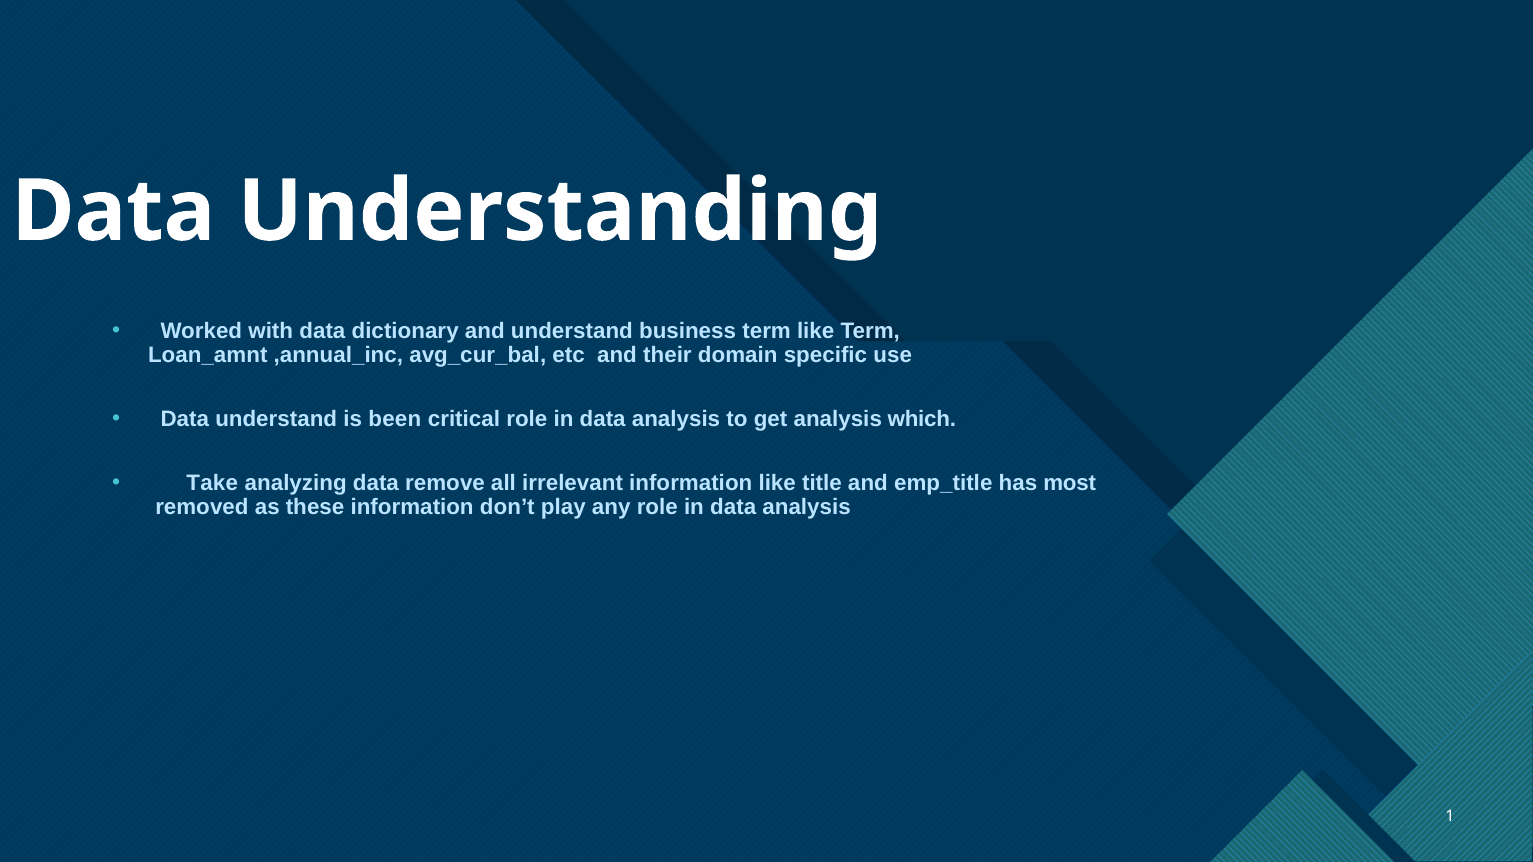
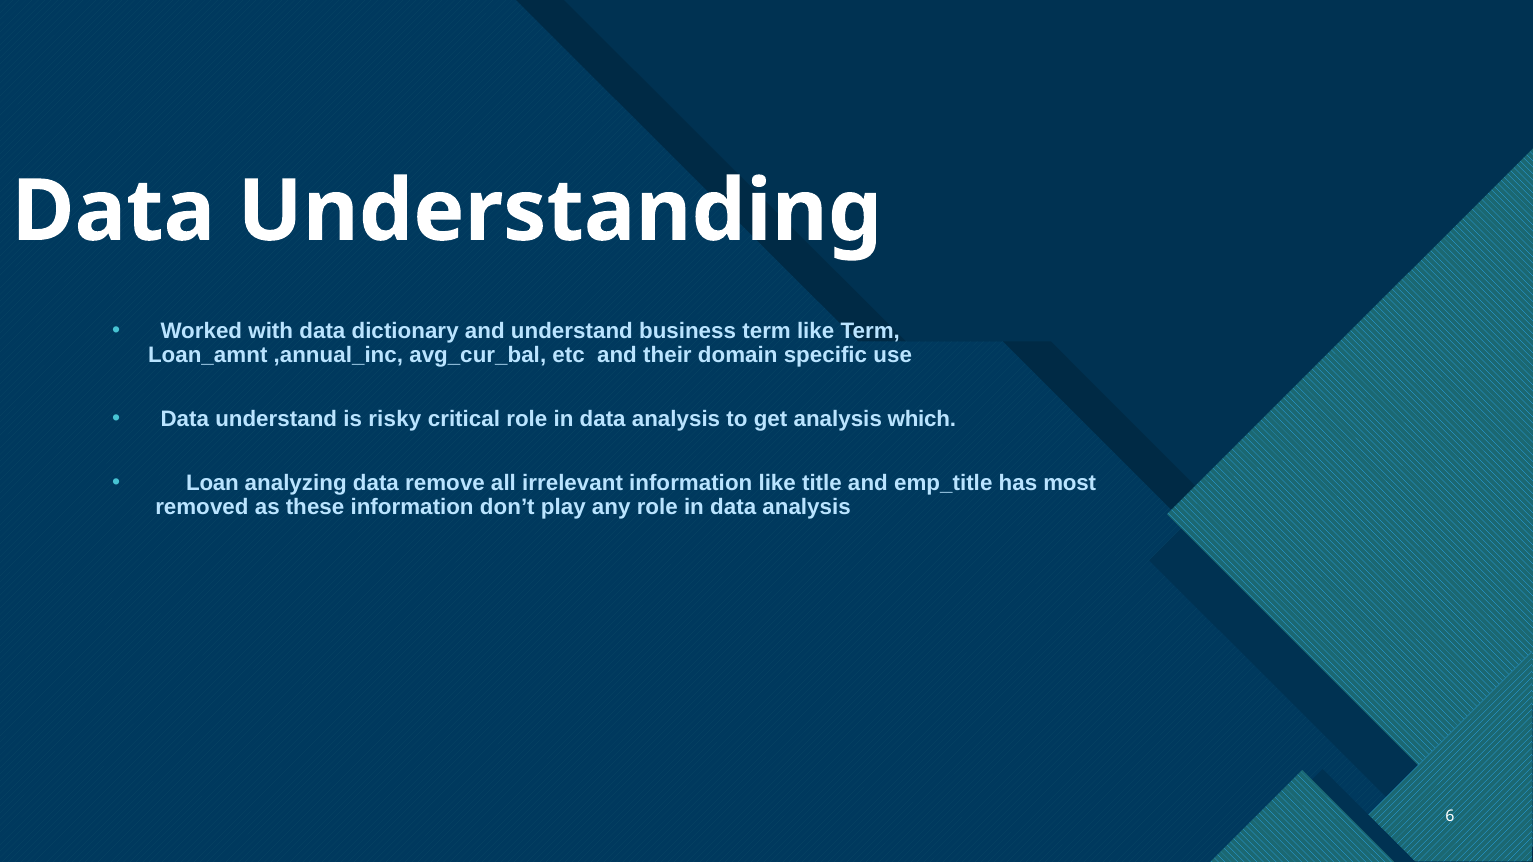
been: been -> risky (395, 419)
Take: Take -> Loan (212, 483)
1: 1 -> 6 (1450, 817)
